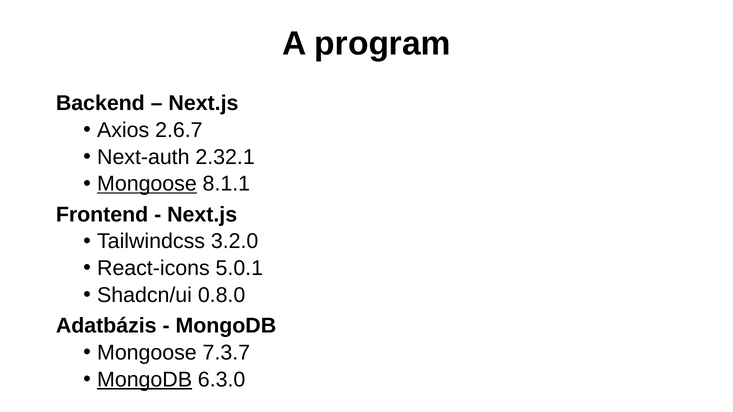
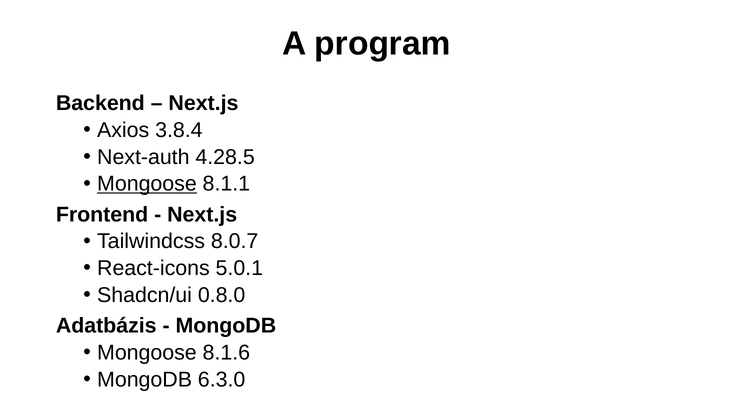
2.6.7: 2.6.7 -> 3.8.4 (179, 130)
2.32.1: 2.32.1 -> 4.28.5 (225, 157)
3.2.0: 3.2.0 -> 8.0.7 (235, 242)
7.3.7: 7.3.7 -> 8.1.6 (226, 353)
MongoDB underline: present -> none (145, 380)
